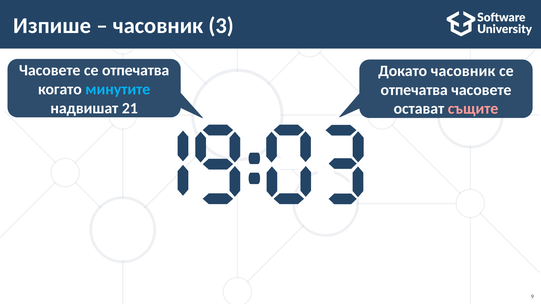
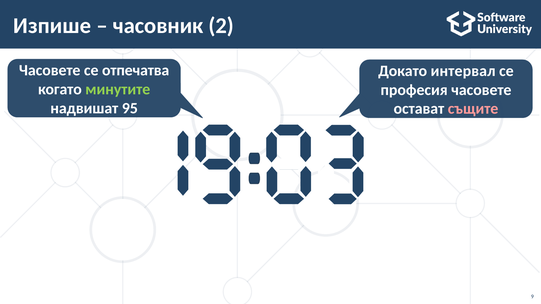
3: 3 -> 2 (221, 26)
Докато часовник: часовник -> интервал (463, 71)
минутите colour: light blue -> light green (118, 89)
отпечатва: отпечатва -> професия (414, 90)
21: 21 -> 95 (130, 108)
